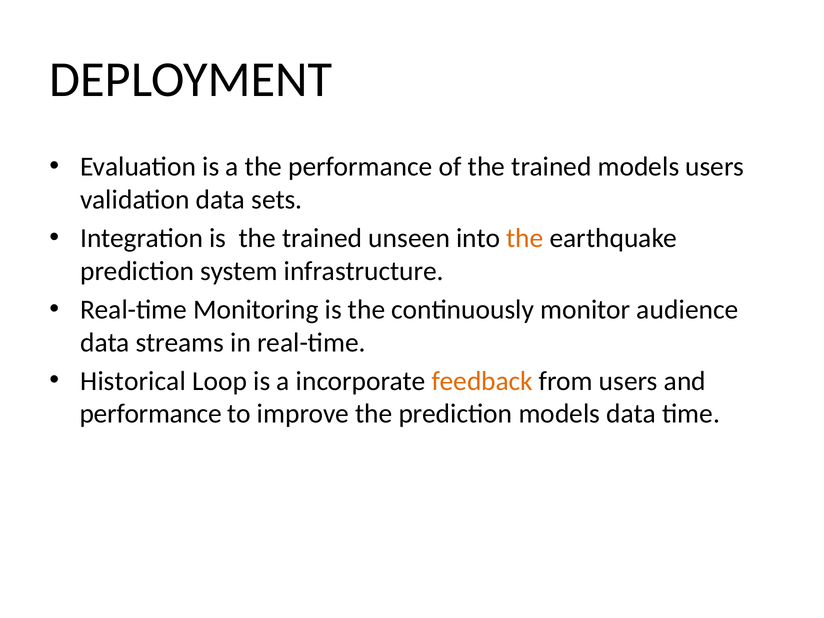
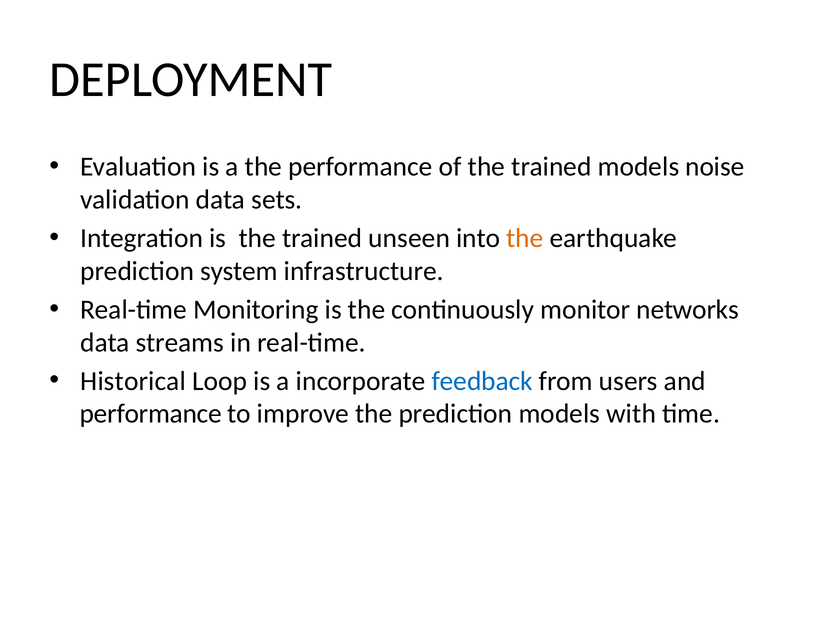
models users: users -> noise (715, 167)
audience: audience -> networks (688, 310)
feedback colour: orange -> blue (482, 381)
models data: data -> with (631, 414)
